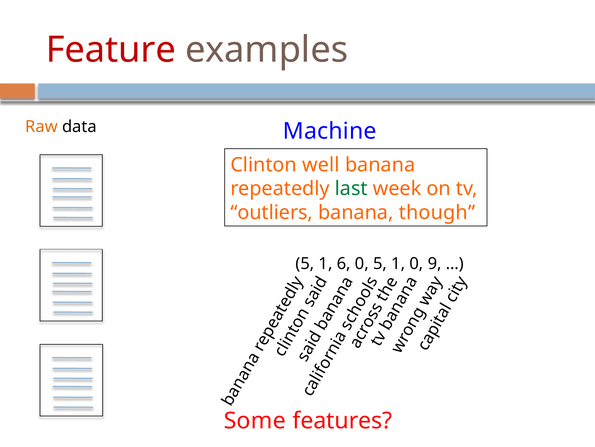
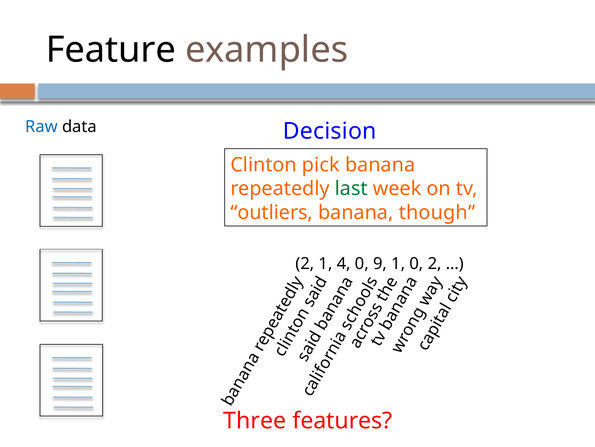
Feature colour: red -> black (111, 50)
Raw colour: orange -> blue (42, 127)
Machine: Machine -> Decision (330, 131)
well: well -> pick (321, 165)
5: 5 -> 2 (305, 263)
6: 6 -> 4 (344, 263)
0 5: 5 -> 9 (380, 263)
0 9: 9 -> 2 (435, 263)
Some: Some -> Three (255, 420)
